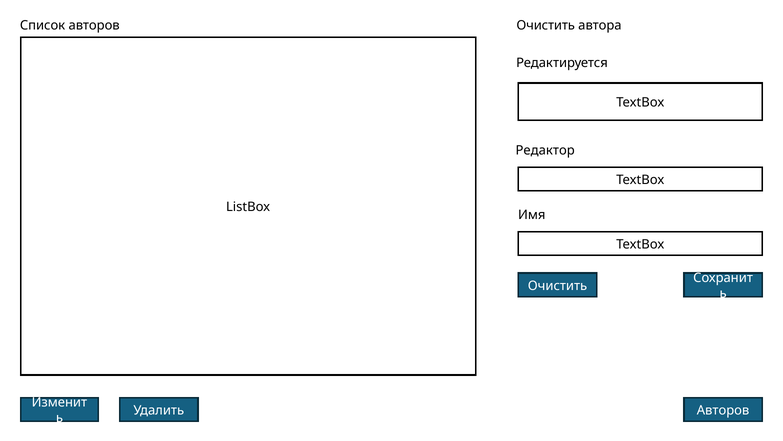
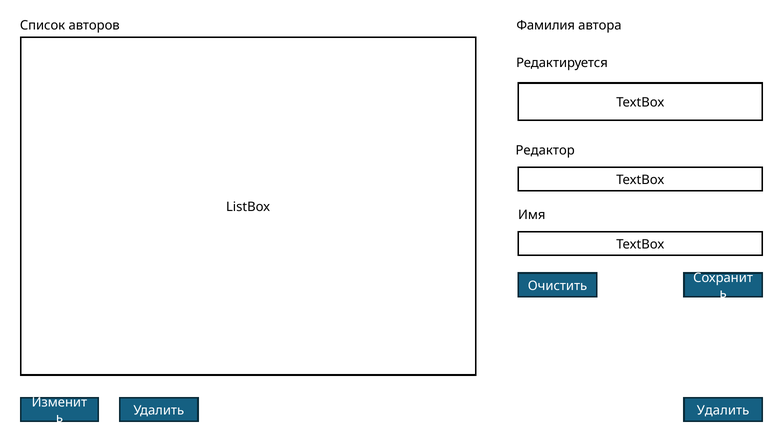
Очистить: Очистить -> Фамилия (546, 25)
Авторов: Авторов -> Удалить (723, 410)
